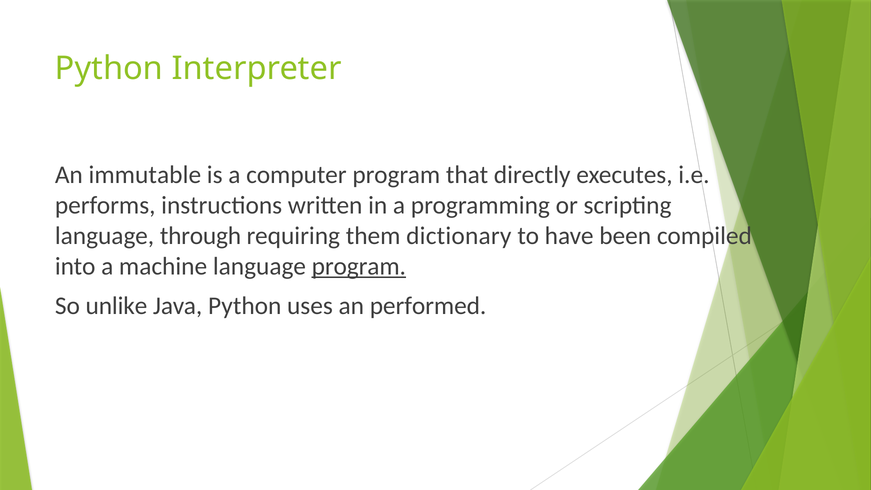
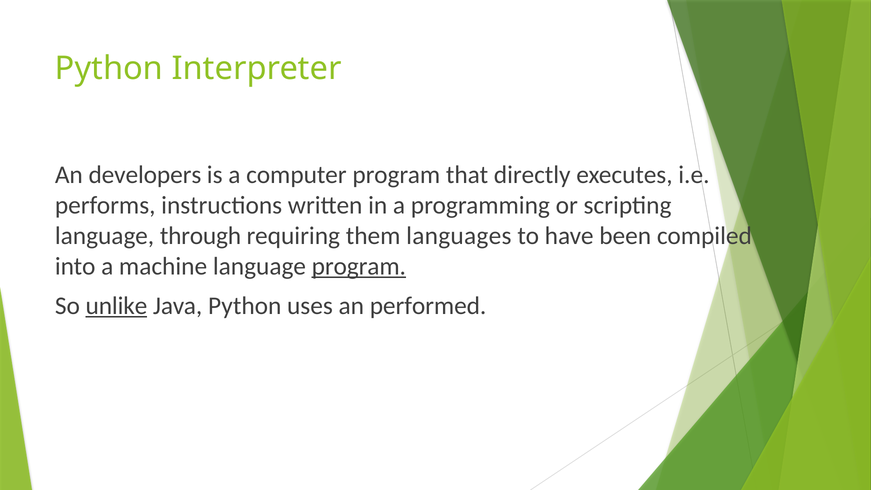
immutable: immutable -> developers (145, 175)
dictionary: dictionary -> languages (459, 236)
unlike underline: none -> present (116, 306)
